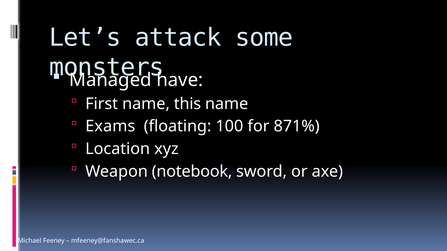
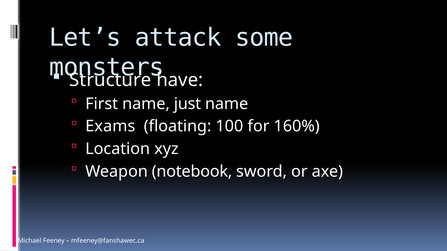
Managed: Managed -> Structure (110, 80)
this: this -> just (187, 104)
871%: 871% -> 160% (297, 127)
